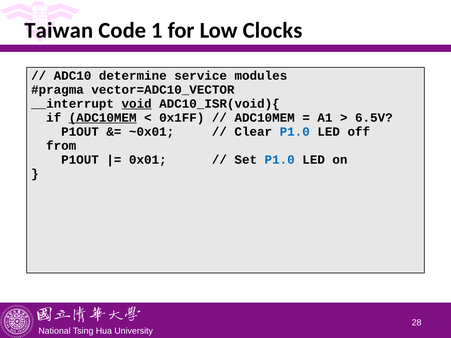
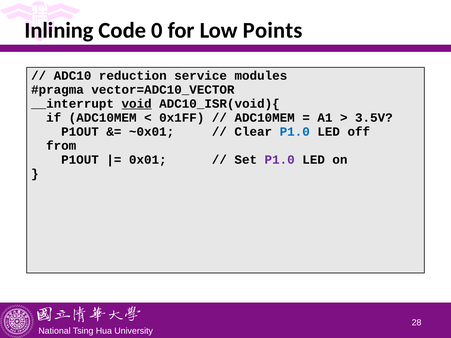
Taiwan: Taiwan -> Inlining (59, 30)
1: 1 -> 0 (157, 30)
Clocks: Clocks -> Points (273, 30)
determine: determine -> reduction (133, 76)
ADC10MEM underline: present -> none (103, 118)
6.5V: 6.5V -> 3.5V (374, 118)
P1.0 colour: blue -> purple (280, 160)
